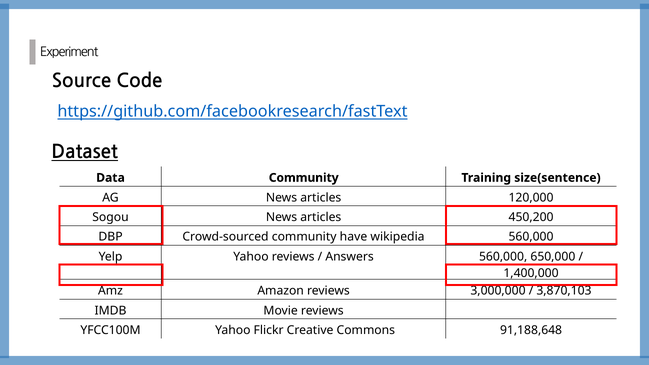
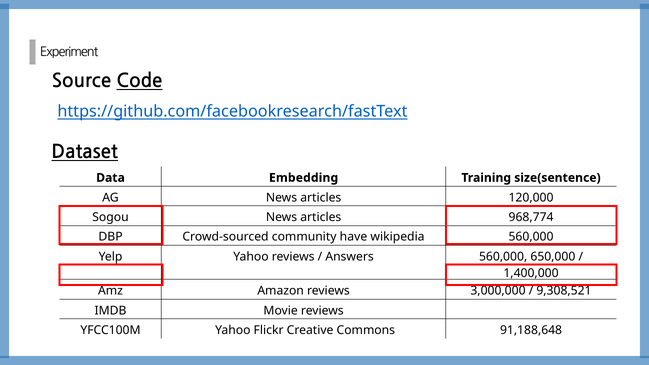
Code underline: none -> present (139, 81)
Data Community: Community -> Embedding (304, 178)
450,200: 450,200 -> 968,774 (531, 217)
3,870,103: 3,870,103 -> 9,308,521 (564, 291)
